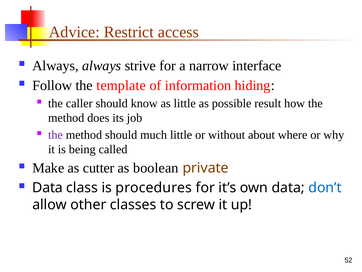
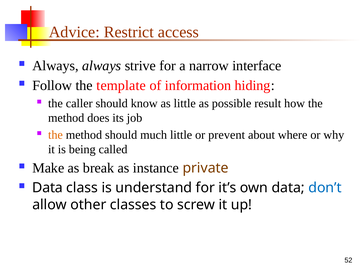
the colour: purple -> orange (55, 135)
without: without -> prevent (227, 135)
cutter: cutter -> break (99, 168)
boolean: boolean -> instance (156, 168)
procedures: procedures -> understand (154, 187)
